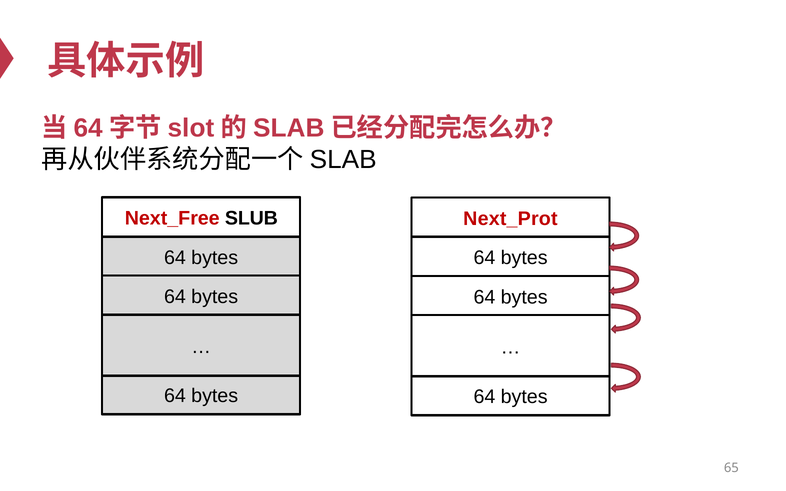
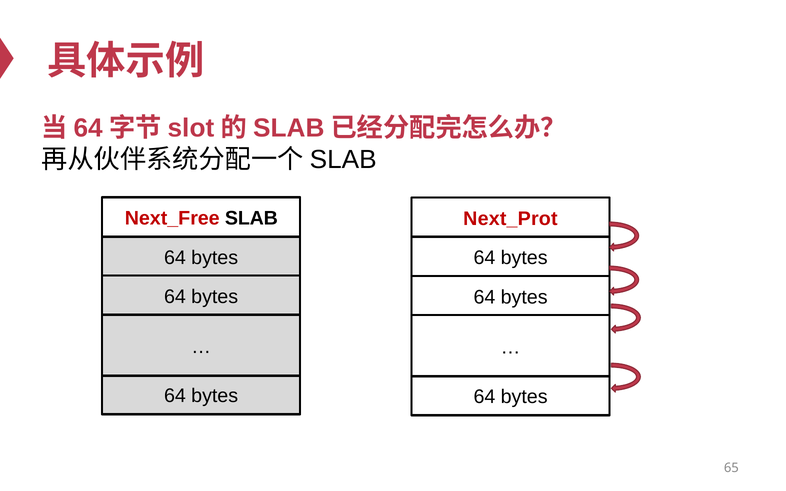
SLUB: SLUB -> SLAB (251, 218)
